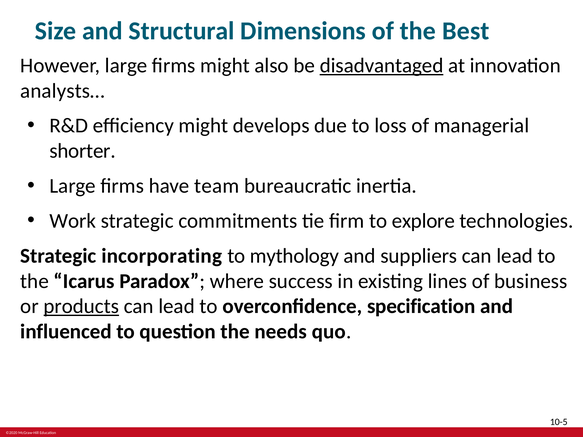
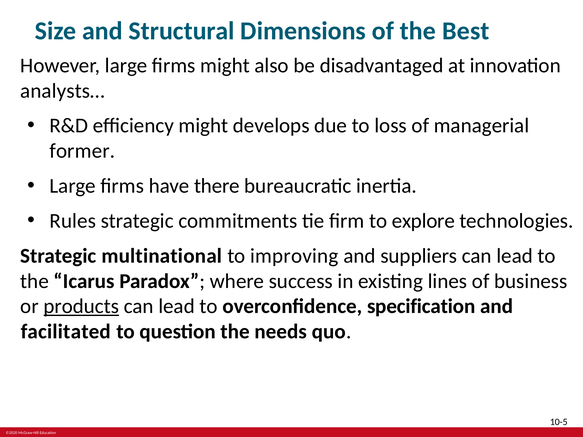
disadvantaged underline: present -> none (382, 66)
shorter: shorter -> former (82, 151)
team: team -> there (217, 186)
Work: Work -> Rules (73, 221)
incorporating: incorporating -> multinational (162, 256)
mythology: mythology -> improving (294, 256)
influenced: influenced -> facilitated (66, 332)
